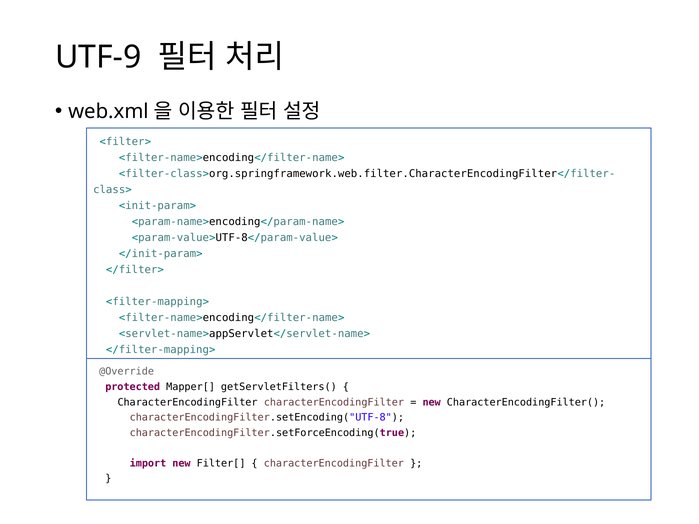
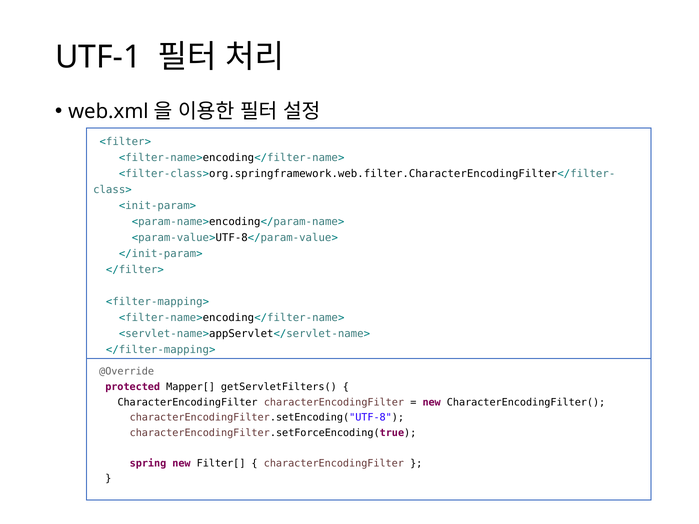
UTF-9: UTF-9 -> UTF-1 (98, 57)
import: import -> spring (148, 463)
